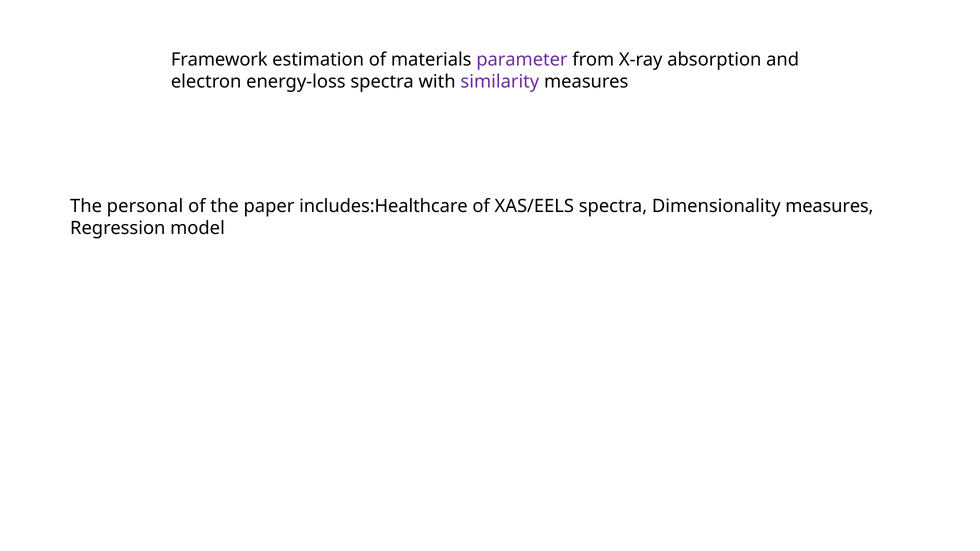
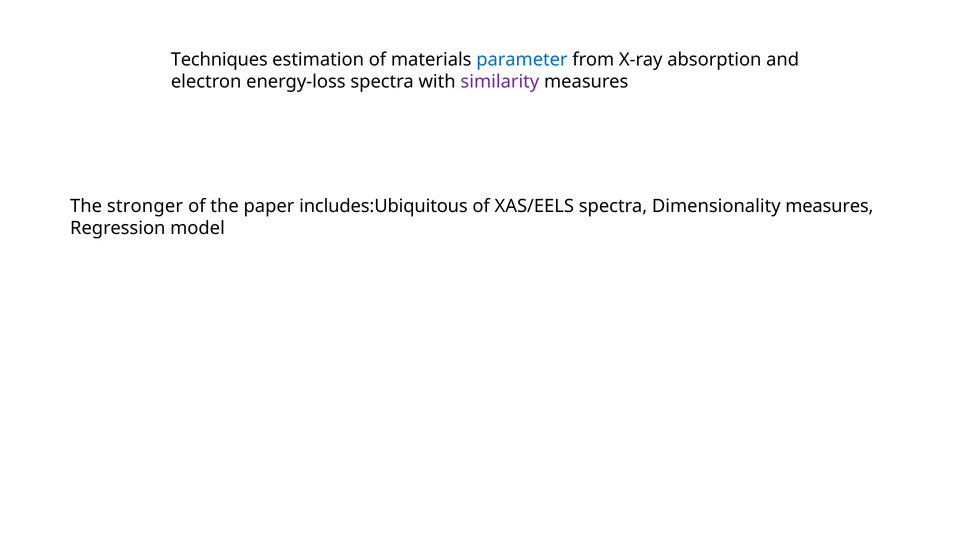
Framework: Framework -> Techniques (219, 60)
parameter colour: purple -> blue (522, 60)
personal: personal -> stronger (145, 206)
includes:Healthcare: includes:Healthcare -> includes:Ubiquitous (383, 206)
